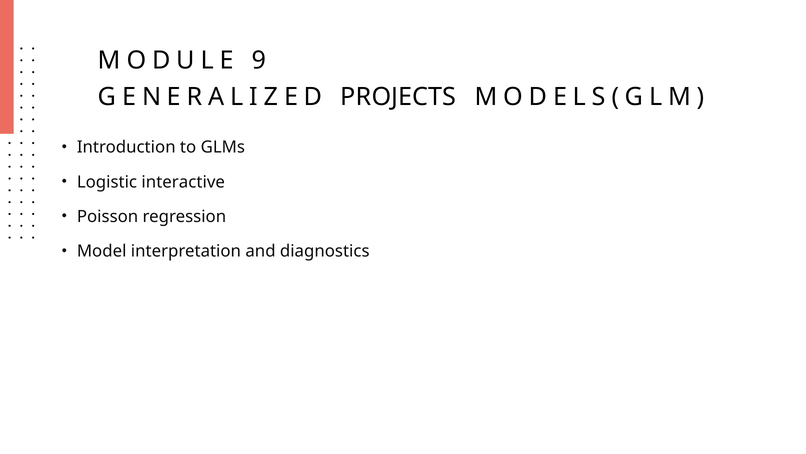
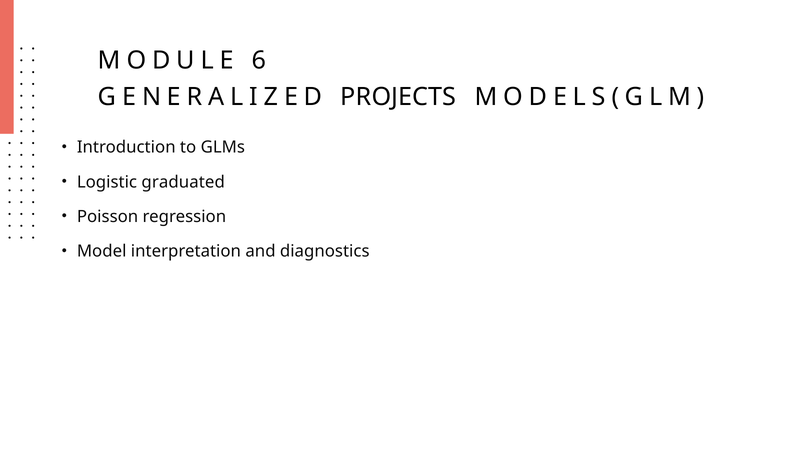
9: 9 -> 6 (259, 60)
interactive: interactive -> graduated (183, 182)
